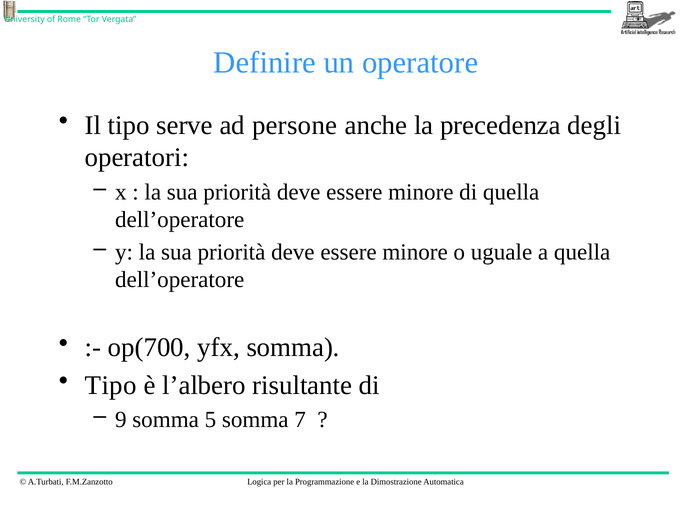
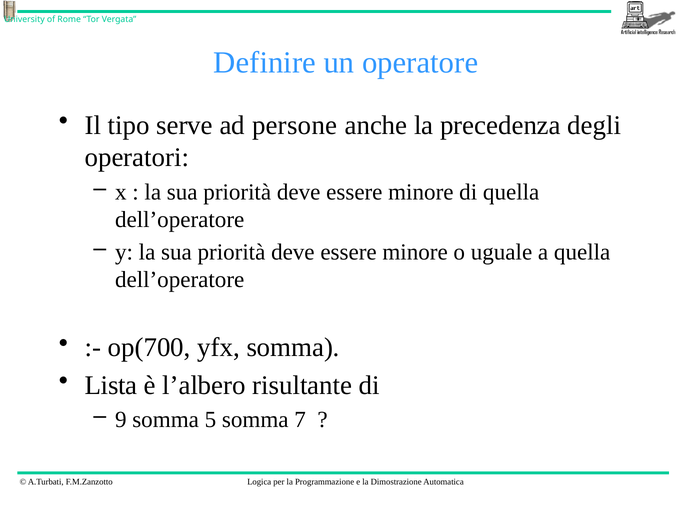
Tipo: Tipo -> Lista (111, 385)
